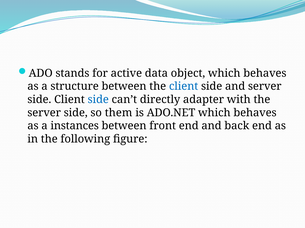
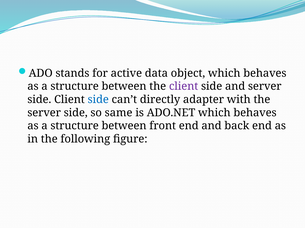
client colour: blue -> purple (184, 87)
them: them -> same (119, 113)
instances: instances -> structure (75, 126)
